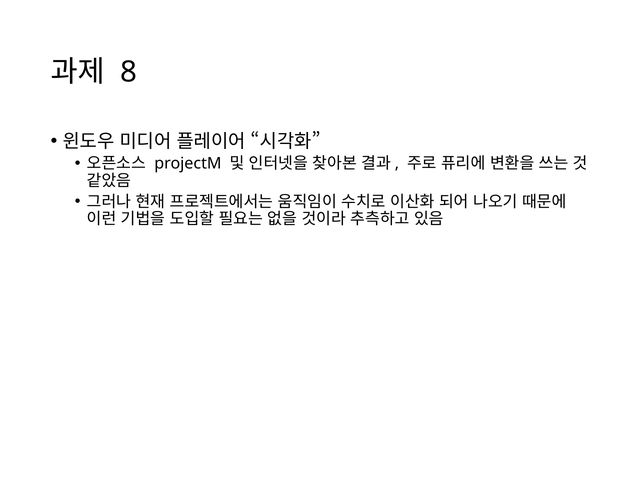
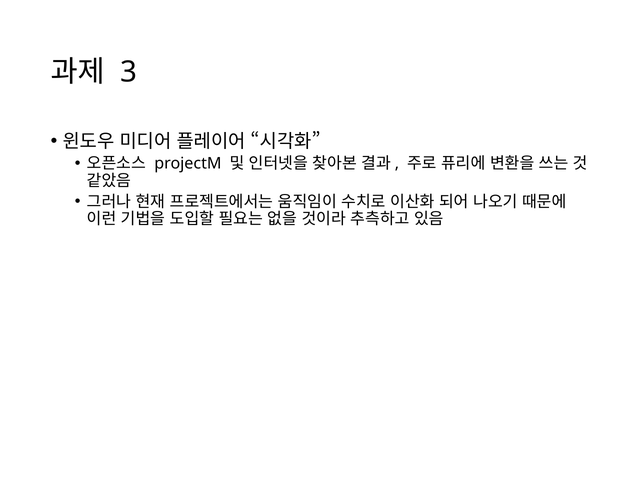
8: 8 -> 3 (129, 72)
